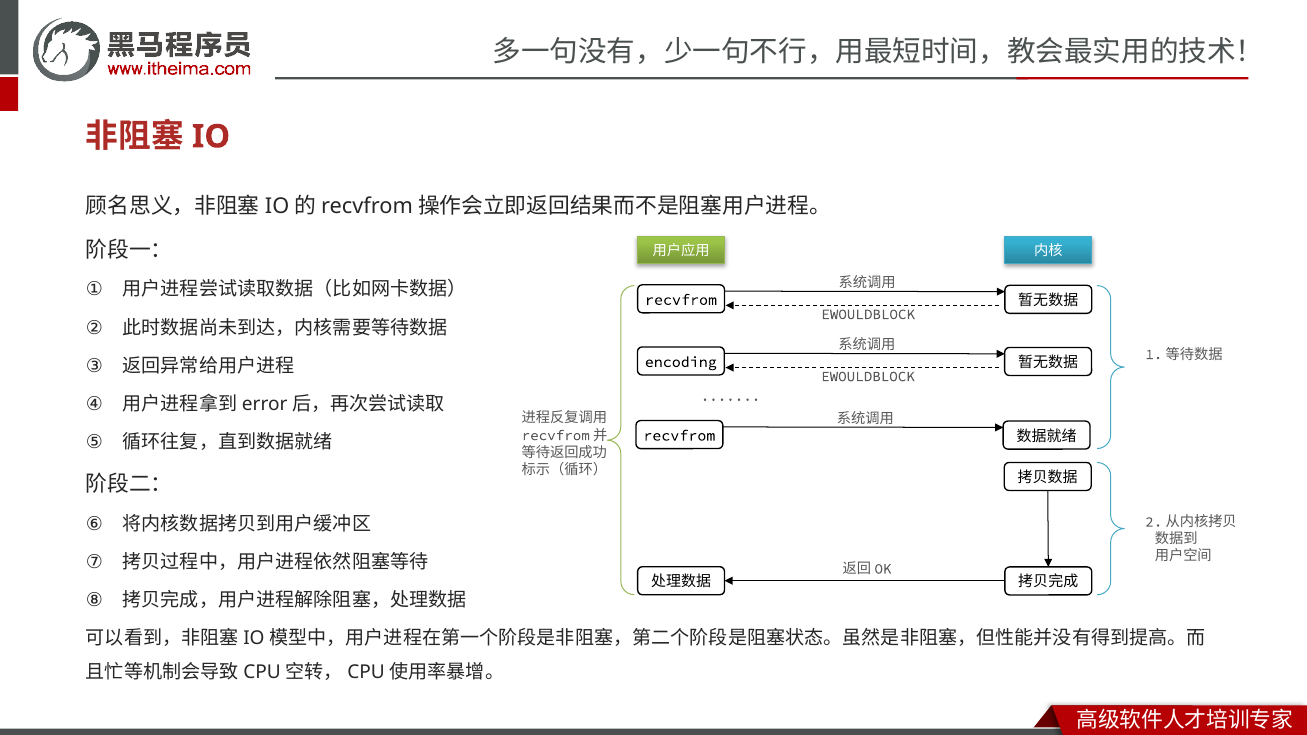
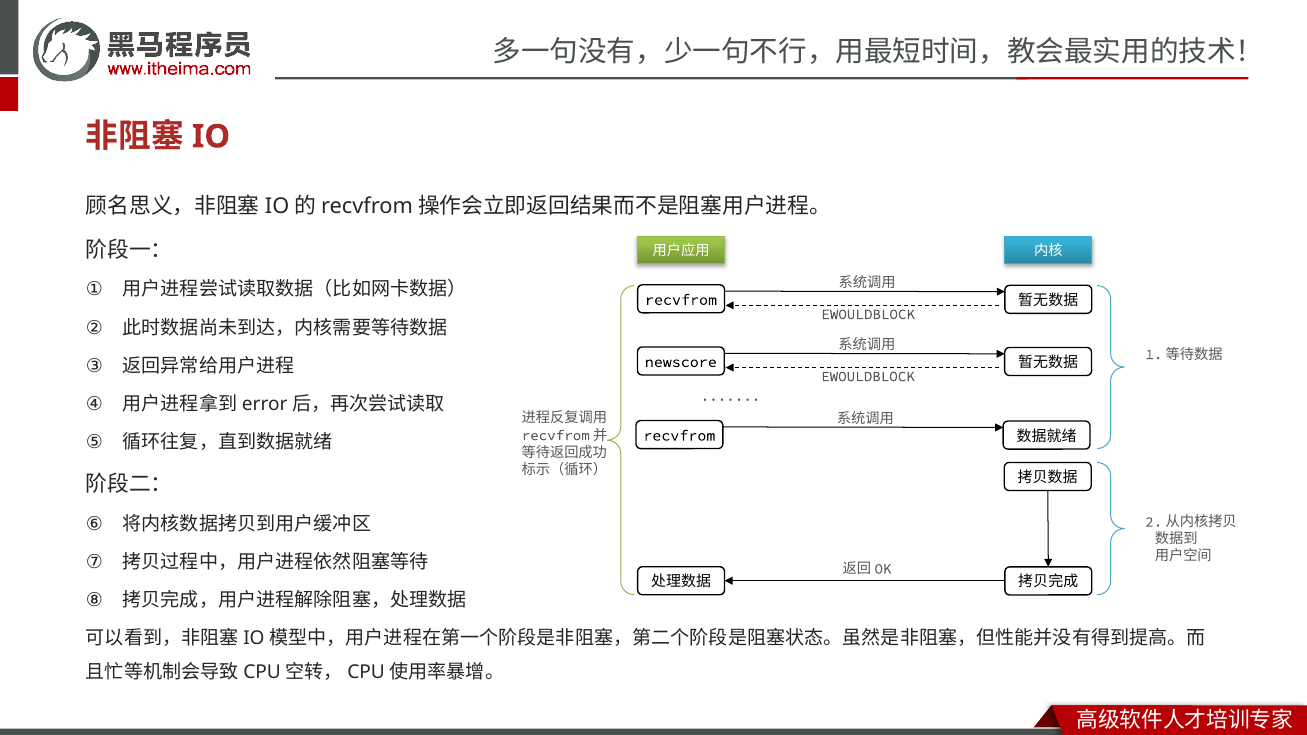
encoding: encoding -> newscore (681, 362)
